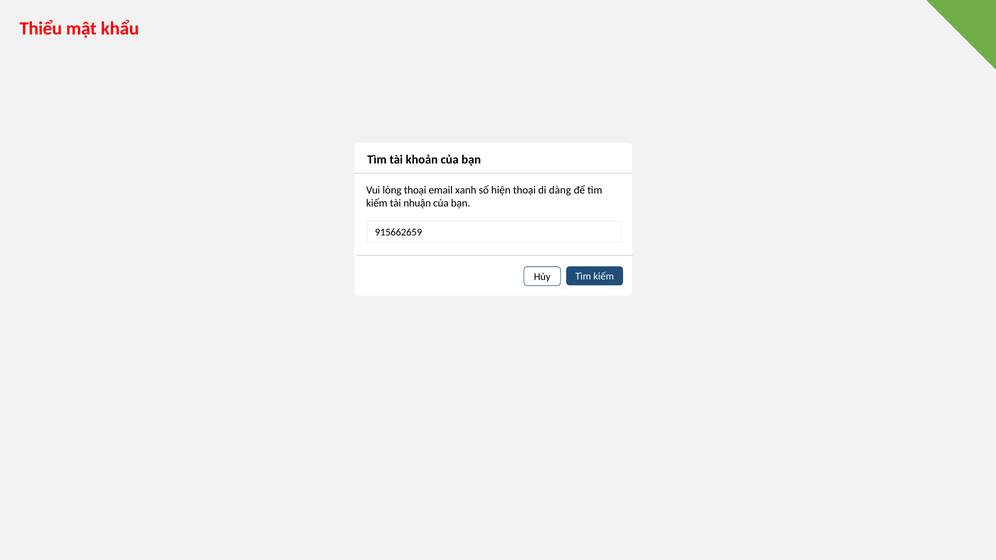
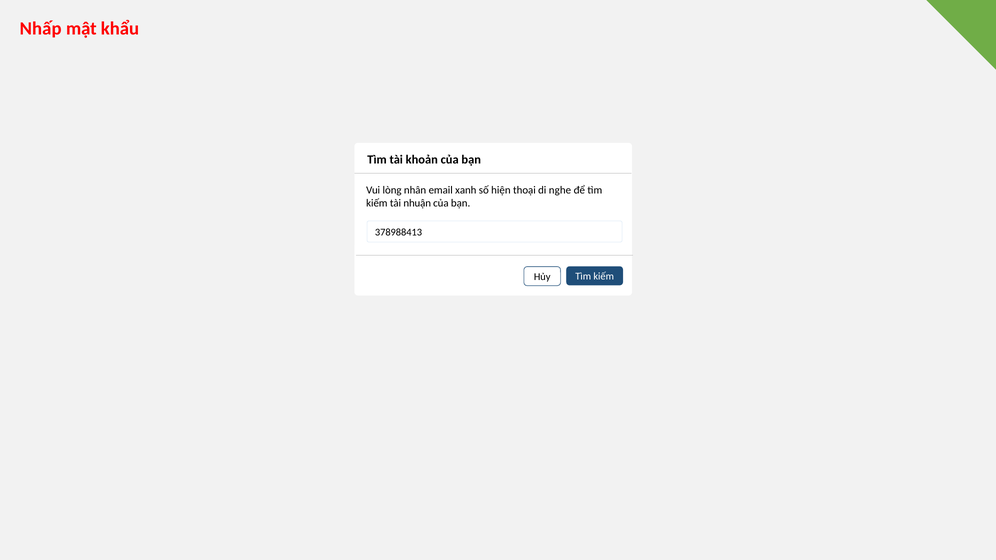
Thiểu: Thiểu -> Nhấp (41, 29)
lòng thoại: thoại -> nhân (415, 190)
dàng: dàng -> nghe (560, 190)
915662659: 915662659 -> 378988413 (398, 232)
